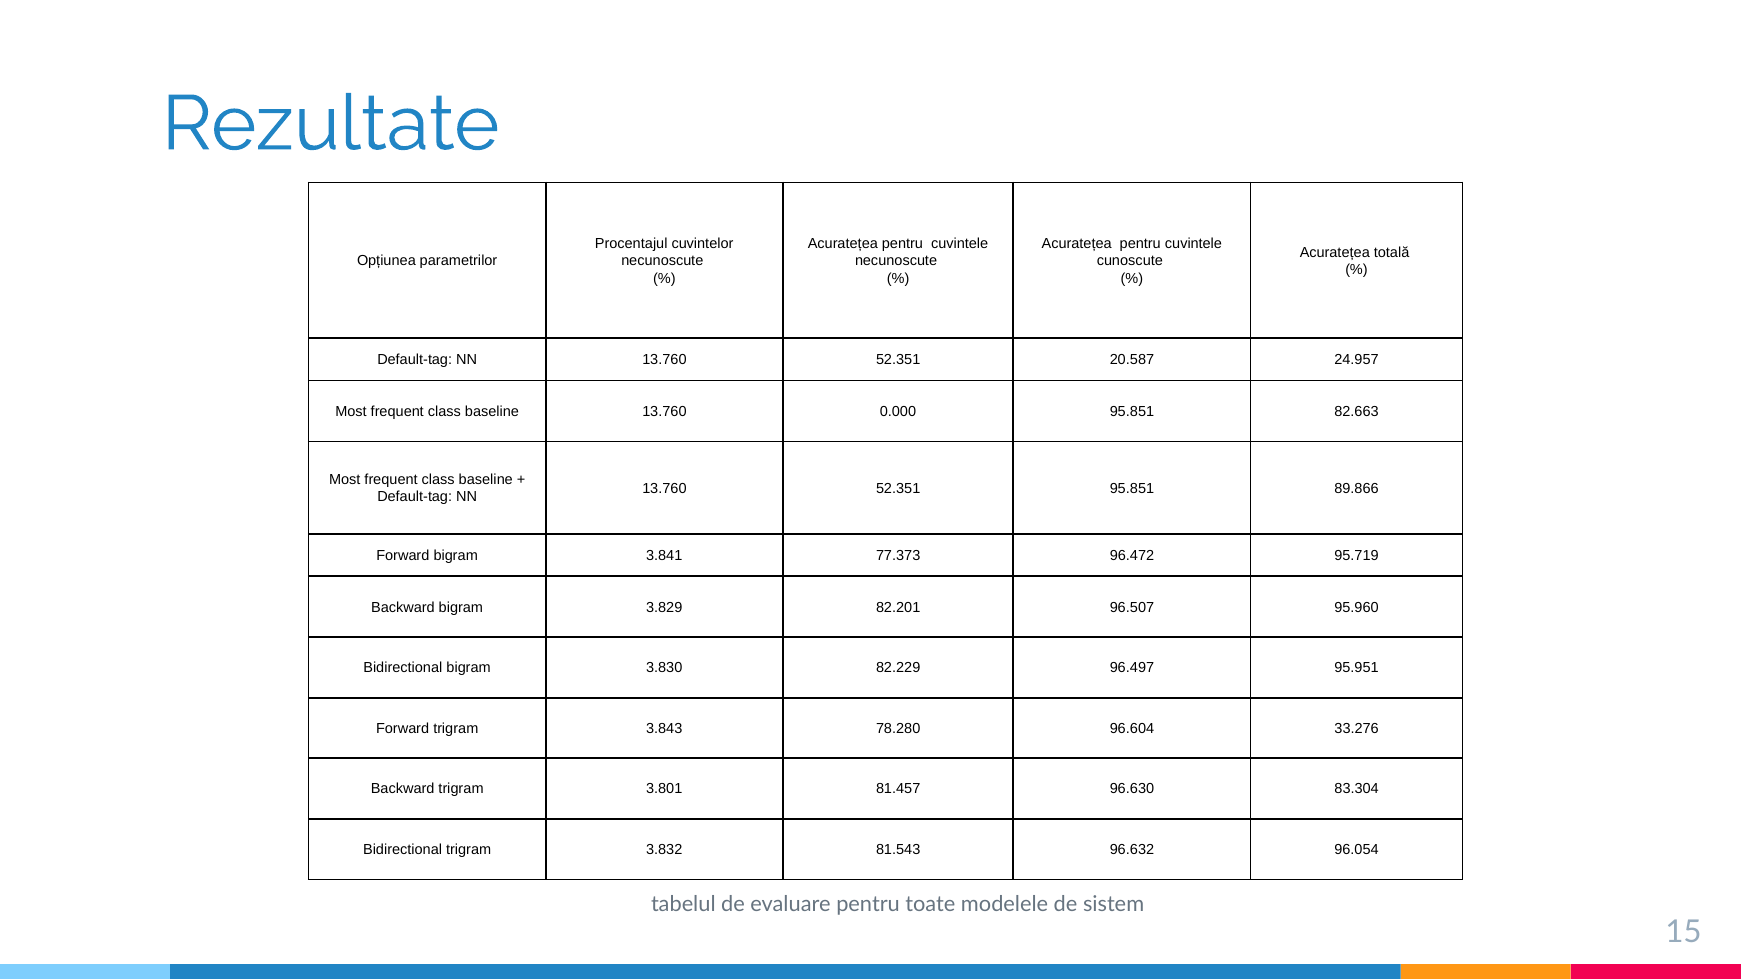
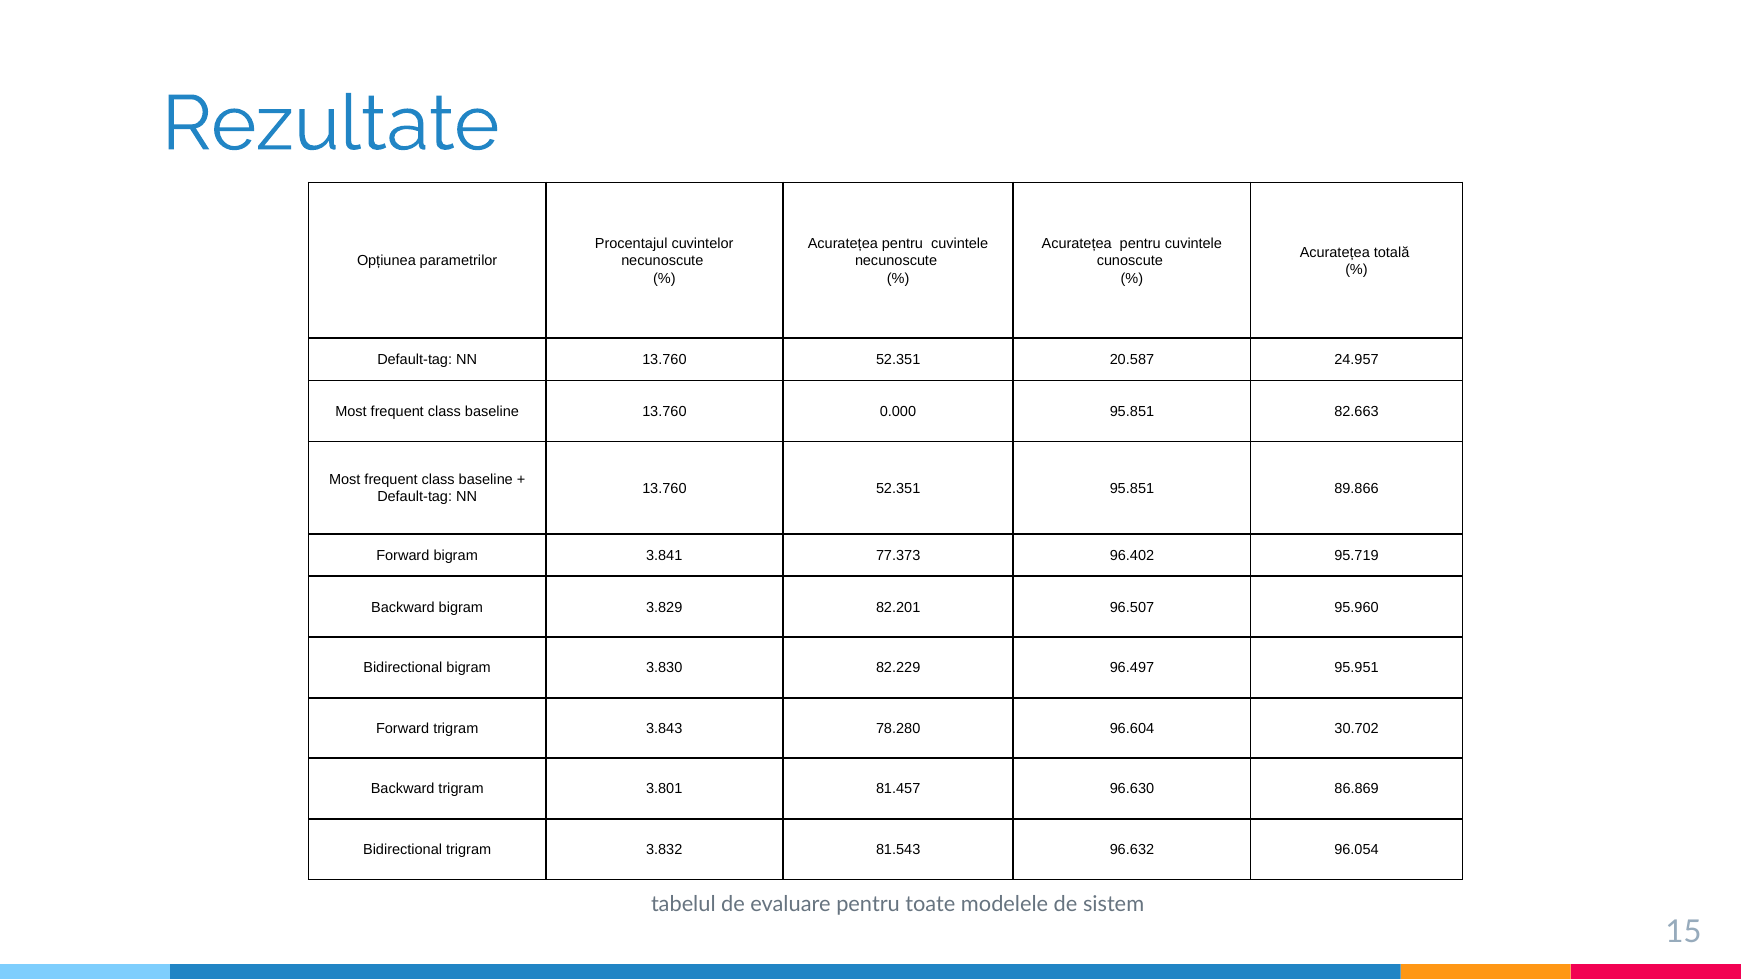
96.472: 96.472 -> 96.402 (1132, 556)
33.276: 33.276 -> 30.702 (1357, 729)
83.304: 83.304 -> 86.869 (1357, 789)
